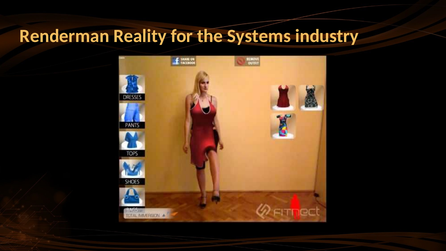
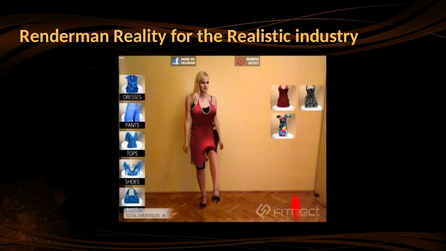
Systems: Systems -> Realistic (259, 36)
